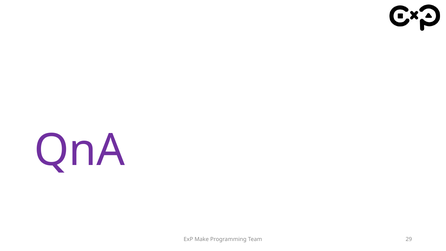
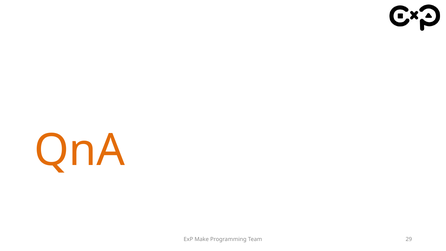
QnA colour: purple -> orange (79, 150)
